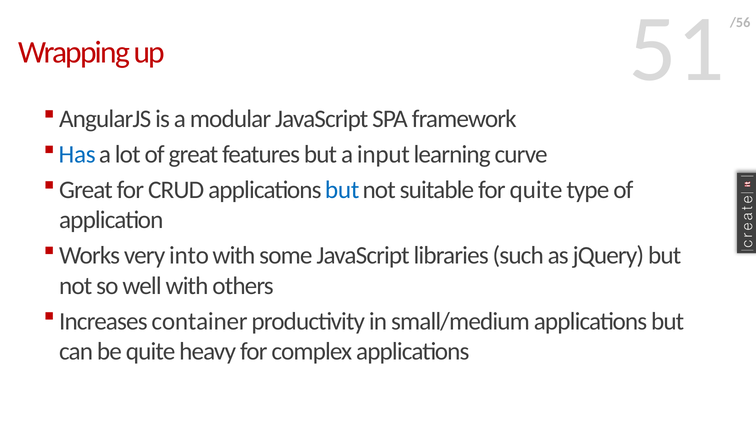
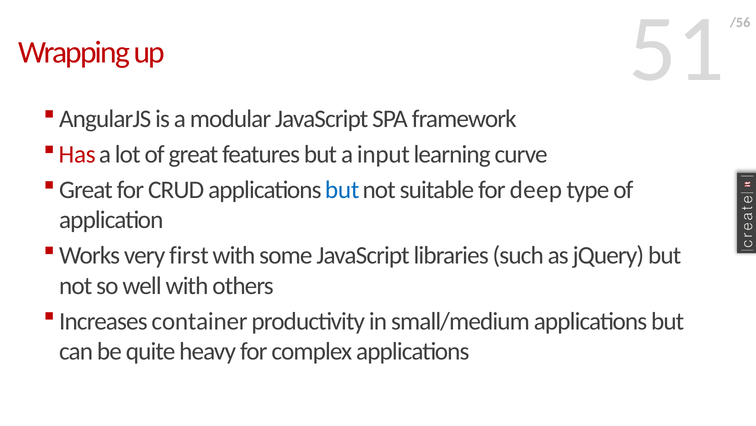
Has colour: blue -> red (77, 154)
for quite: quite -> deep (536, 190)
into: into -> first (189, 255)
